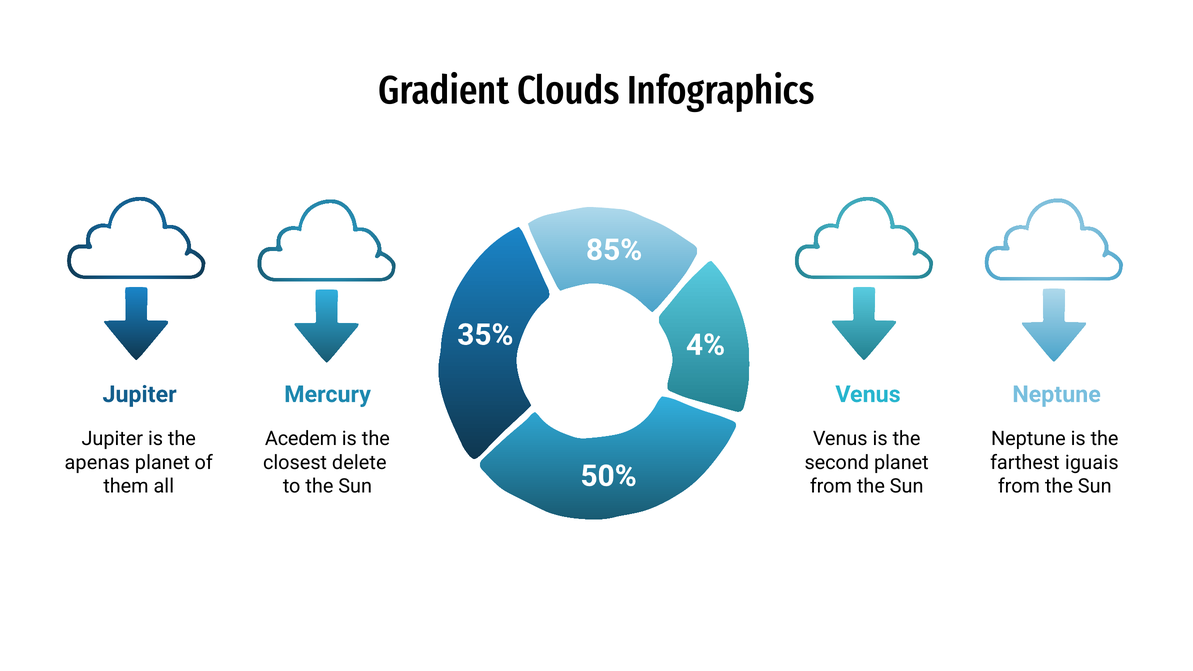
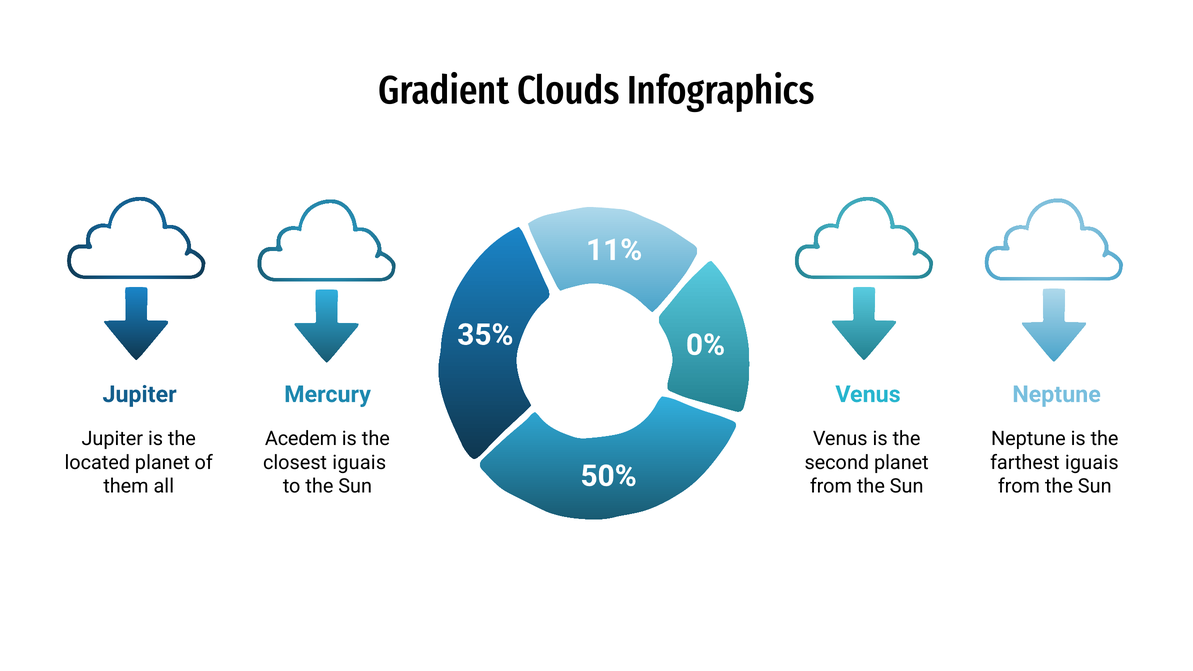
85%: 85% -> 11% (614, 250)
4%: 4% -> 0% (706, 345)
apenas: apenas -> located (97, 463)
closest delete: delete -> iguais (359, 463)
